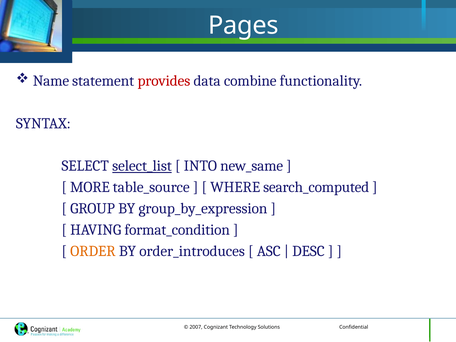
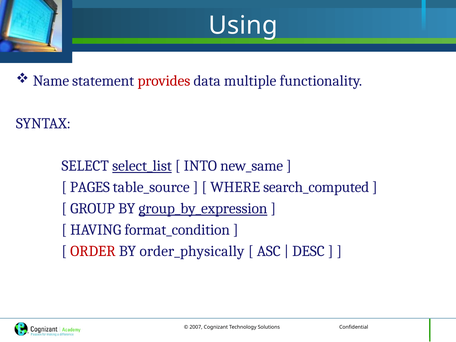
Pages: Pages -> Using (243, 25)
combine: combine -> multiple (250, 81)
MORE: MORE -> PAGES (90, 187)
group_by_expression underline: none -> present (203, 209)
ORDER colour: orange -> red (93, 251)
order_introduces: order_introduces -> order_physically (192, 251)
